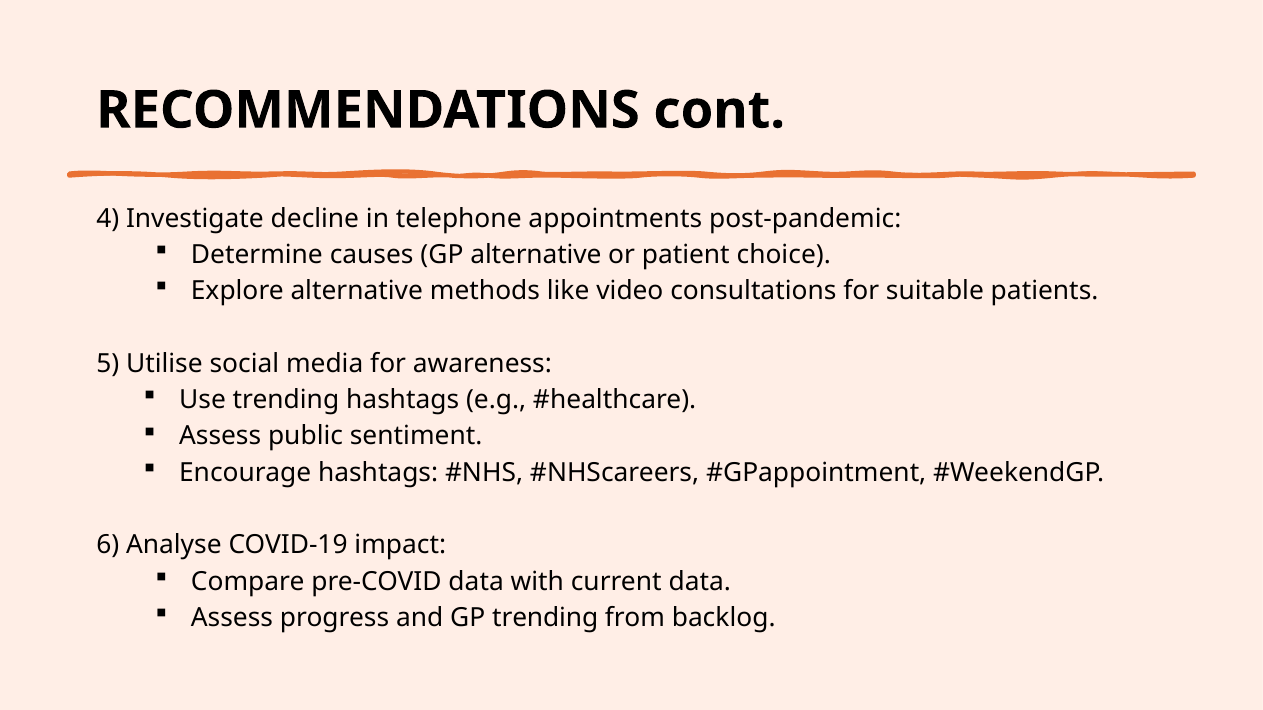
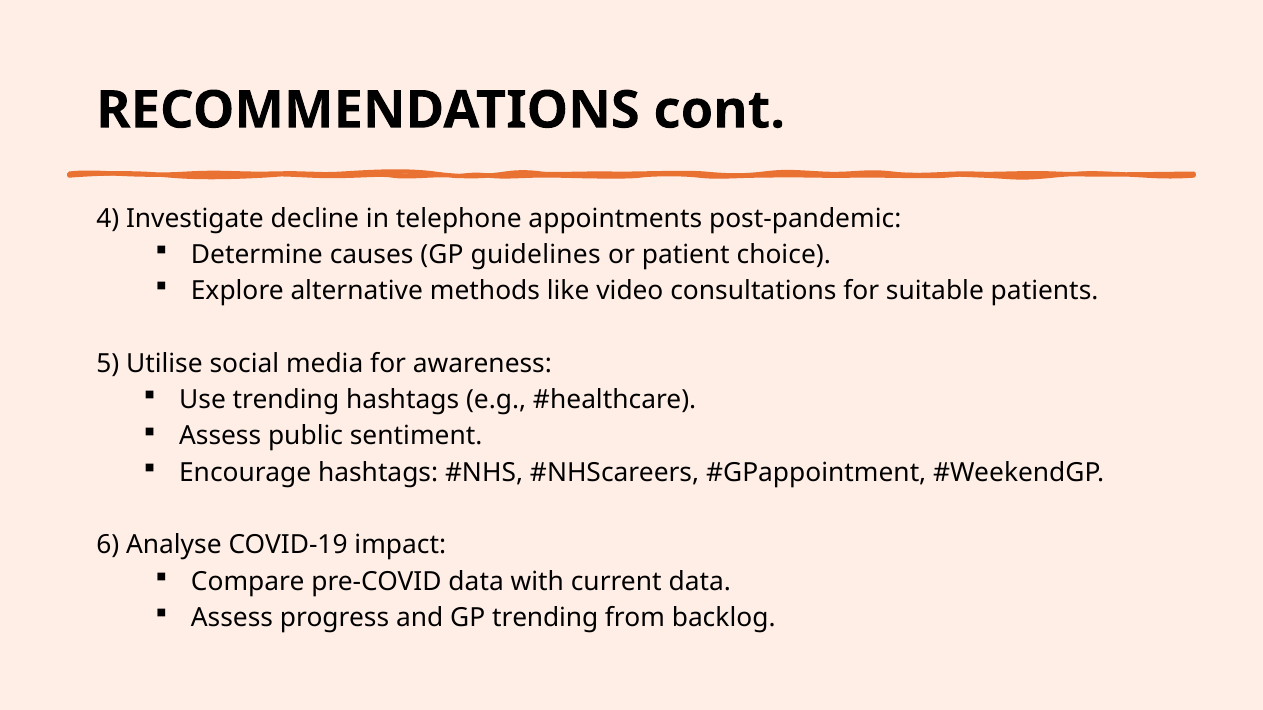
GP alternative: alternative -> guidelines (536, 255)
